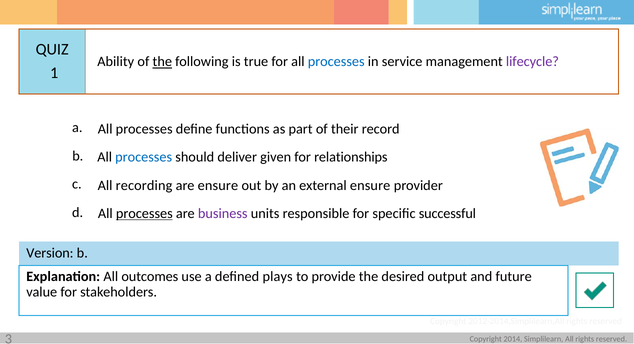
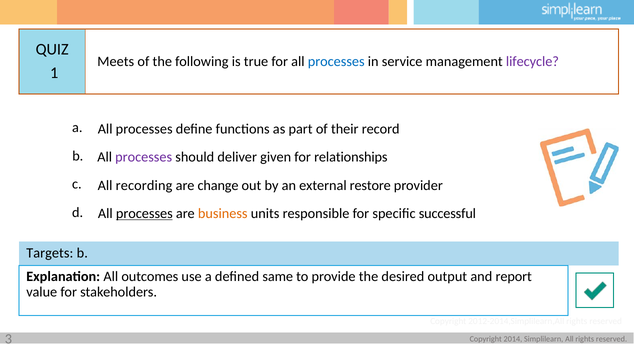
Ability: Ability -> Meets (116, 62)
the underline: present -> none (162, 62)
processes colour: blue -> purple (144, 157)
are ensure: ensure -> change (218, 185)
external ensure: ensure -> restore (370, 185)
business colour: purple -> orange (223, 213)
Version: Version -> Targets (50, 253)
plays: plays -> same (278, 277)
future: future -> report (514, 277)
